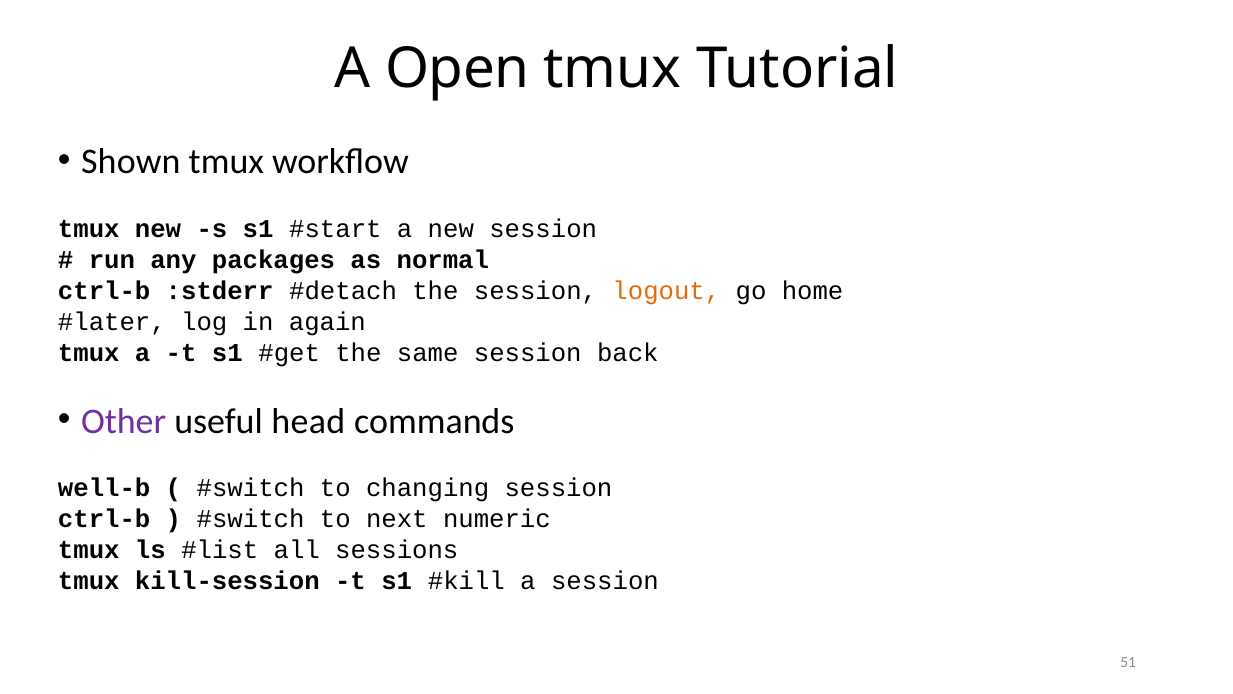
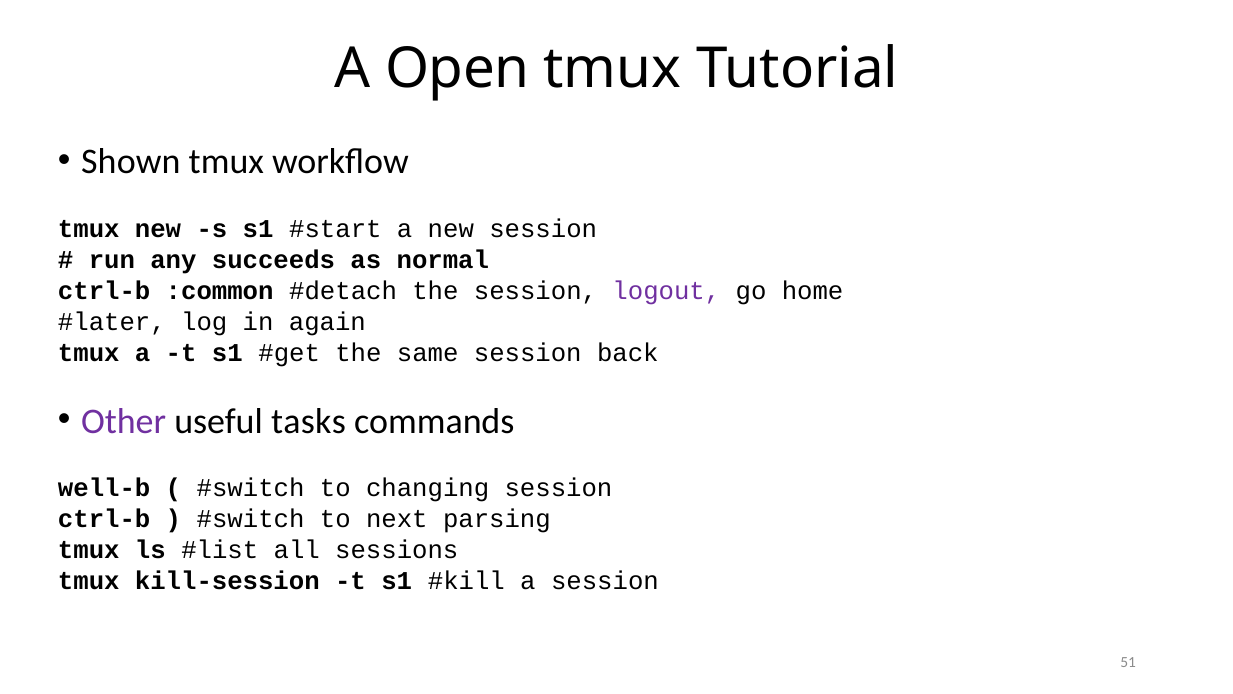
packages: packages -> succeeds (274, 260)
:stderr: :stderr -> :common (220, 291)
logout colour: orange -> purple (666, 291)
head: head -> tasks (308, 421)
numeric: numeric -> parsing (497, 519)
